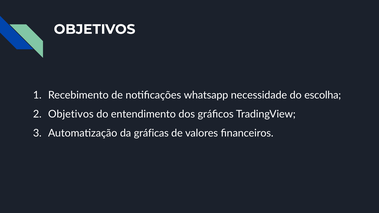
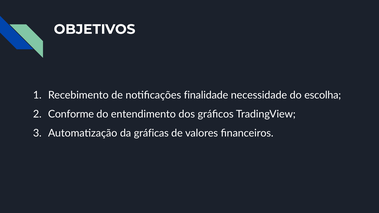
whatsapp: whatsapp -> finalidade (206, 95)
Objetivos: Objetivos -> Conforme (71, 114)
